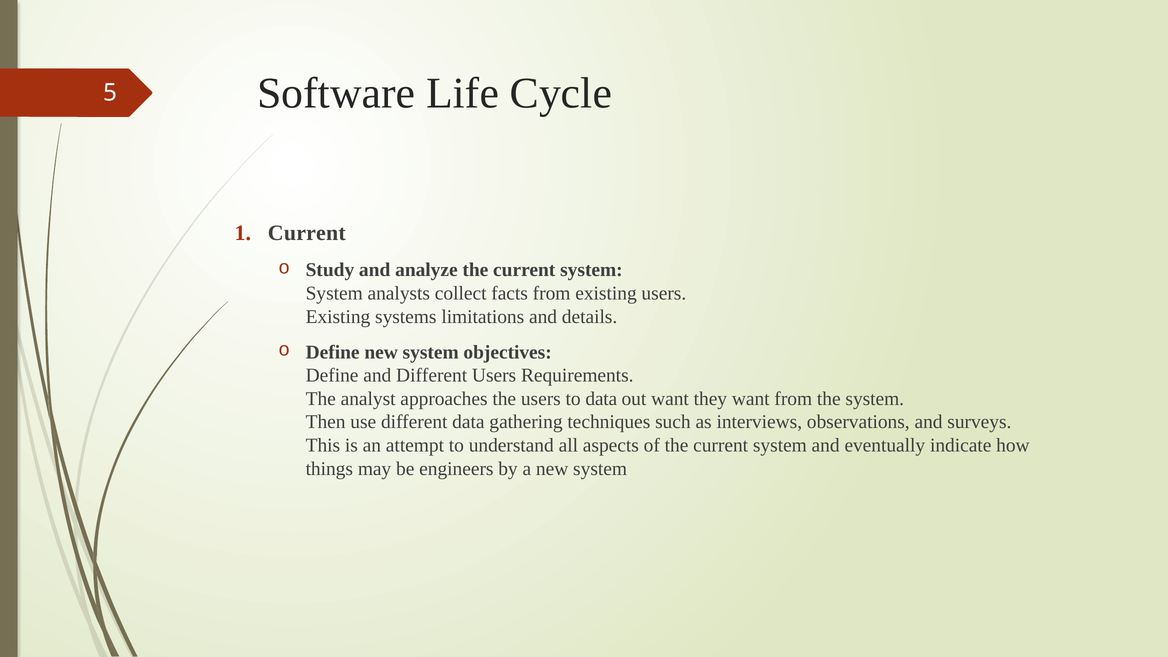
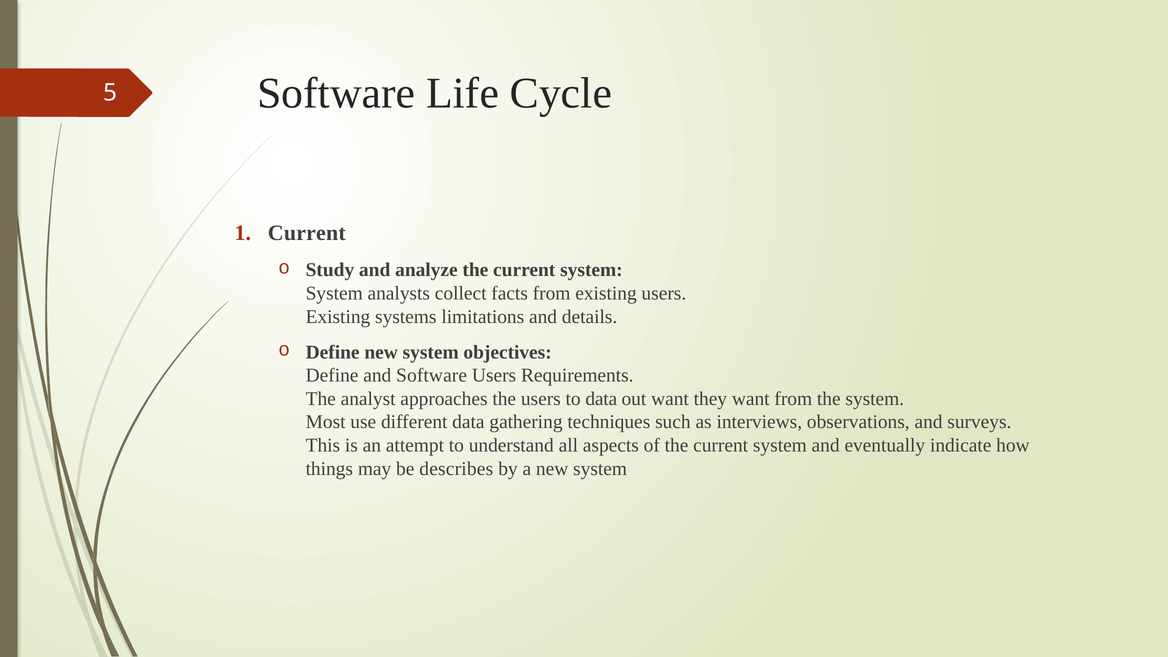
and Different: Different -> Software (432, 375)
Then: Then -> Most (326, 422)
engineers: engineers -> describes (456, 469)
